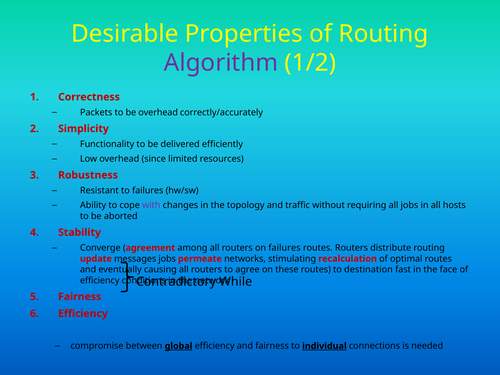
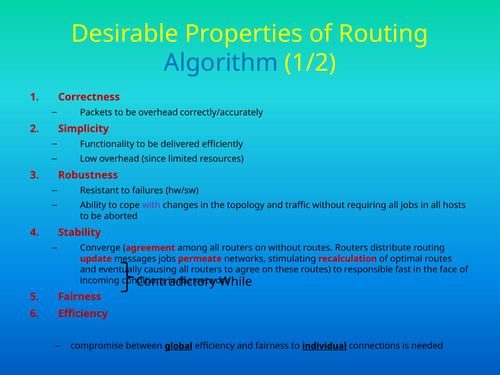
Algorithm colour: purple -> blue (221, 63)
on failures: failures -> without (285, 248)
destination: destination -> responsible (369, 270)
efficiency: efficiency -> incoming (100, 280)
